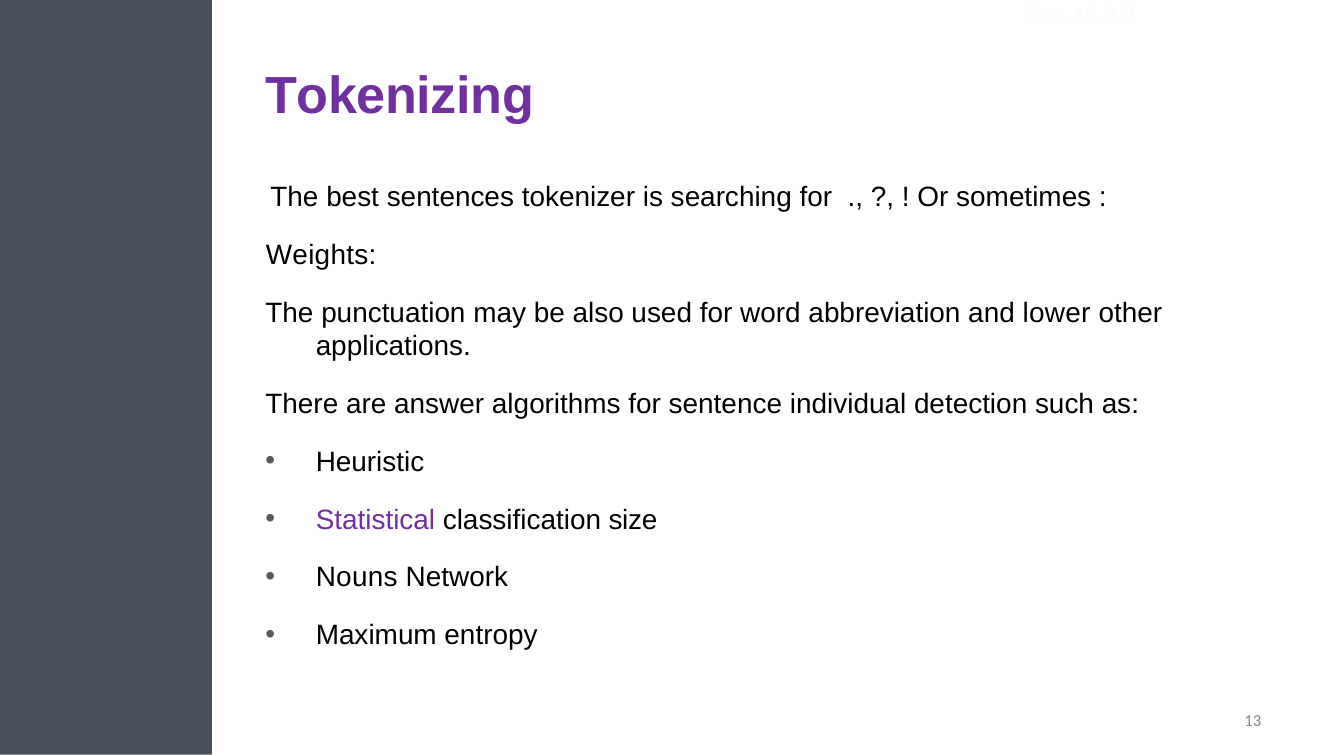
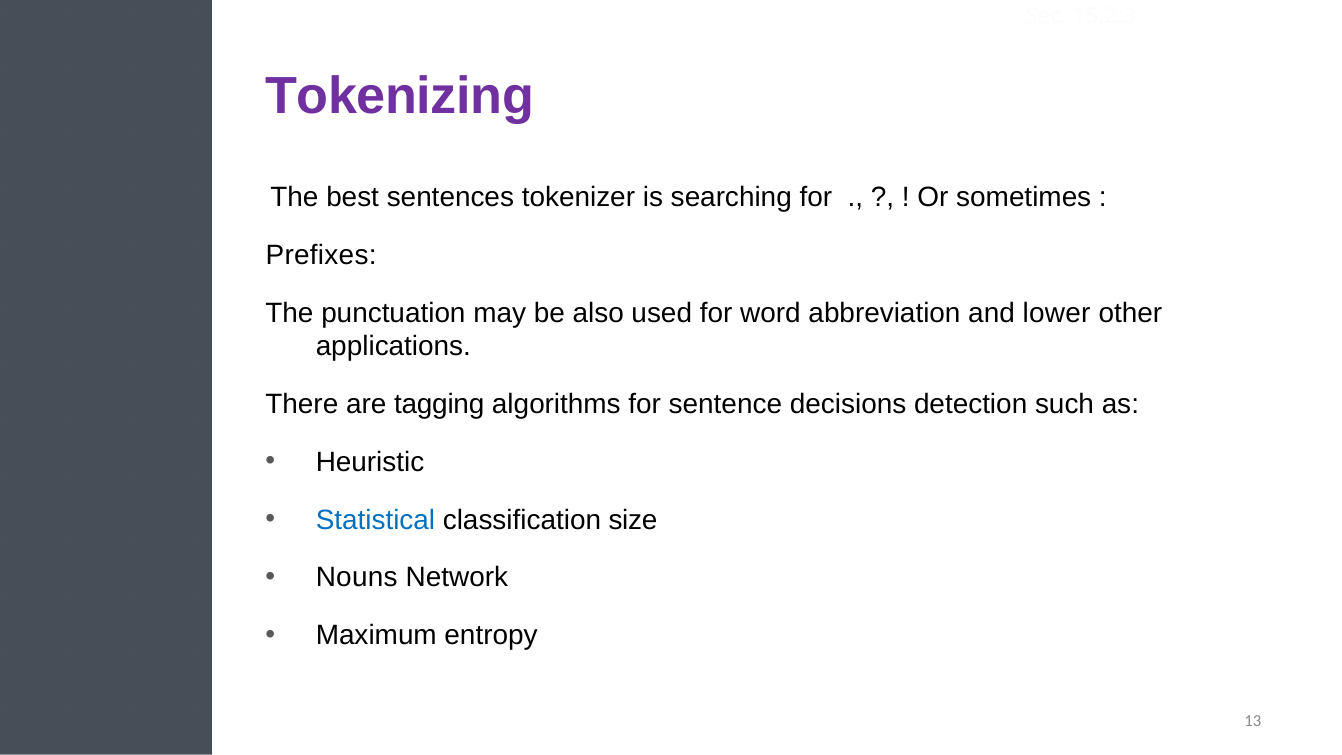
Weights: Weights -> Prefixes (321, 255)
answer: answer -> tagging (439, 404)
individual: individual -> decisions (848, 404)
Statistical colour: purple -> blue (375, 520)
